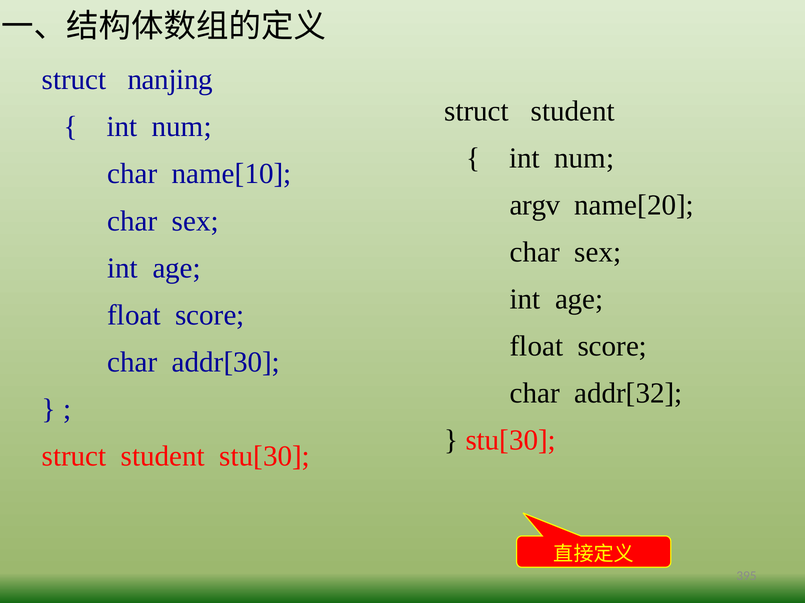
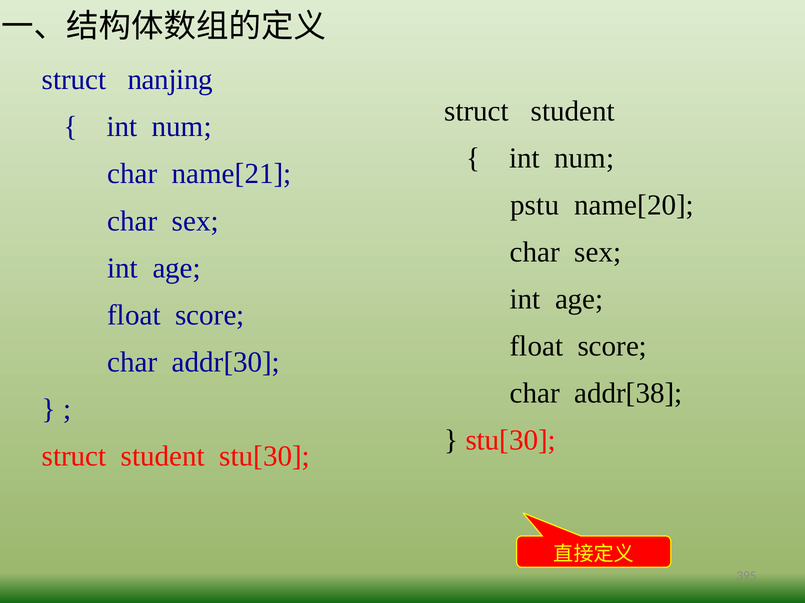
name[10: name[10 -> name[21 (232, 174)
argv: argv -> pstu (535, 205)
addr[32: addr[32 -> addr[38 (628, 393)
